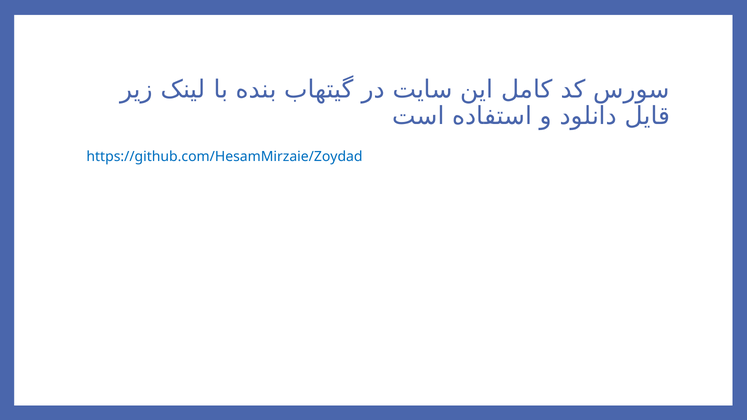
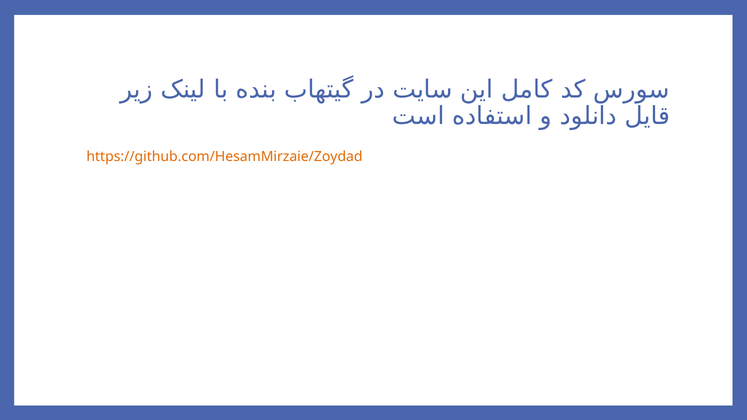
https://github.com/HesamMirzaie/Zoydad colour: blue -> orange (224, 157)
